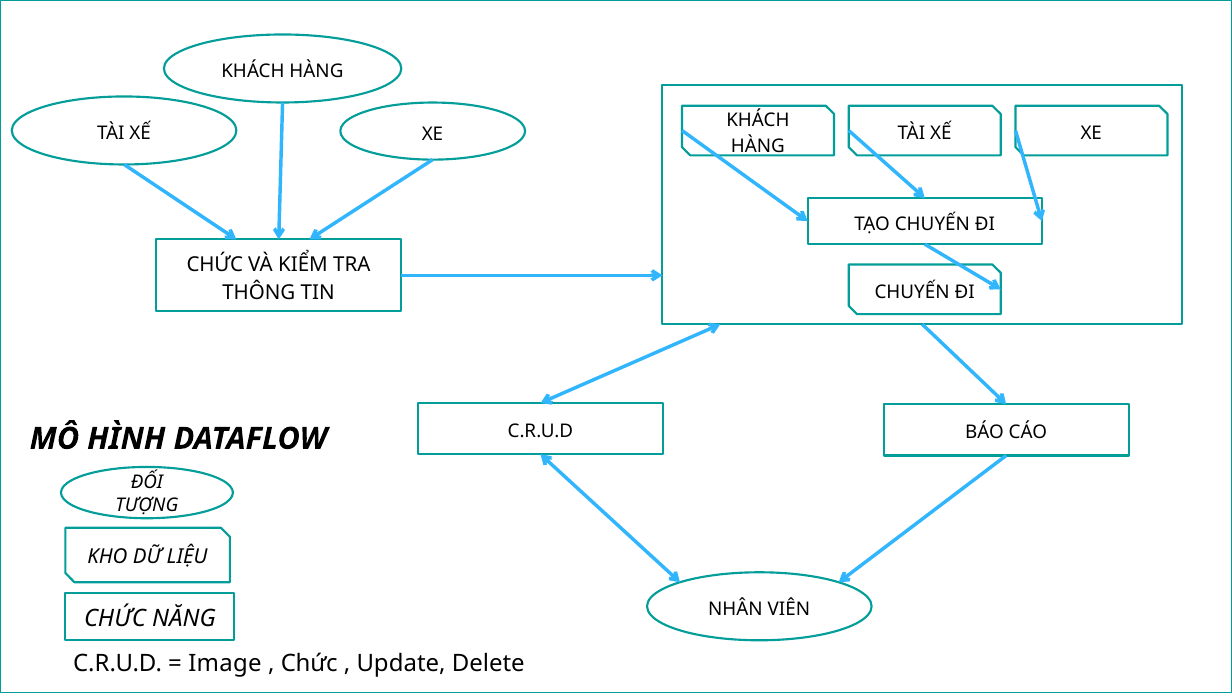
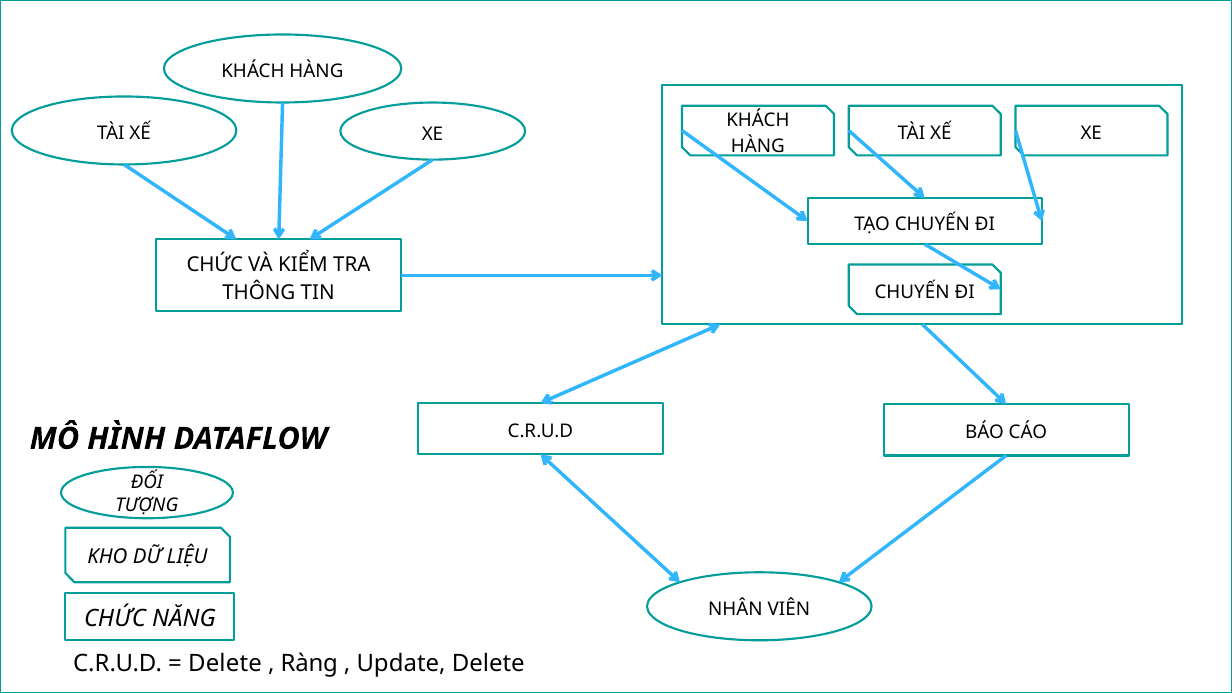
Image: Image -> Delete (225, 663)
Chức: Chức -> Ràng (309, 663)
